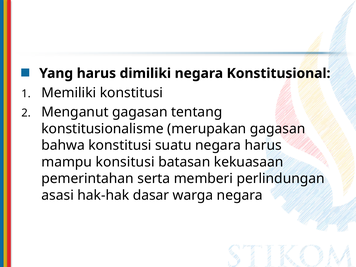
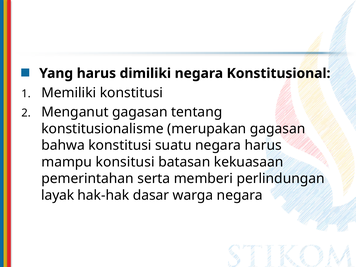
asasi: asasi -> layak (58, 195)
